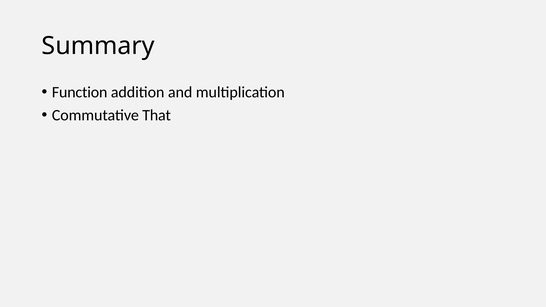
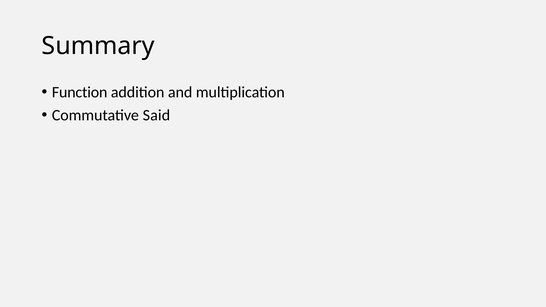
That: That -> Said (156, 115)
